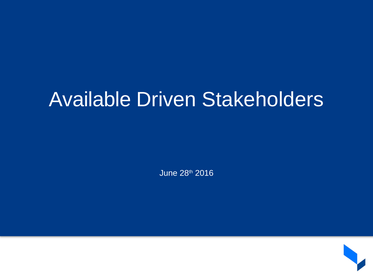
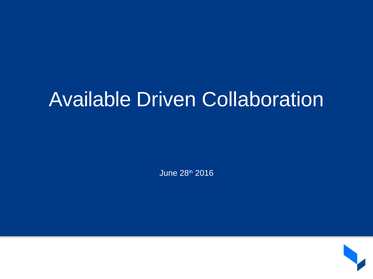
Stakeholders: Stakeholders -> Collaboration (263, 100)
